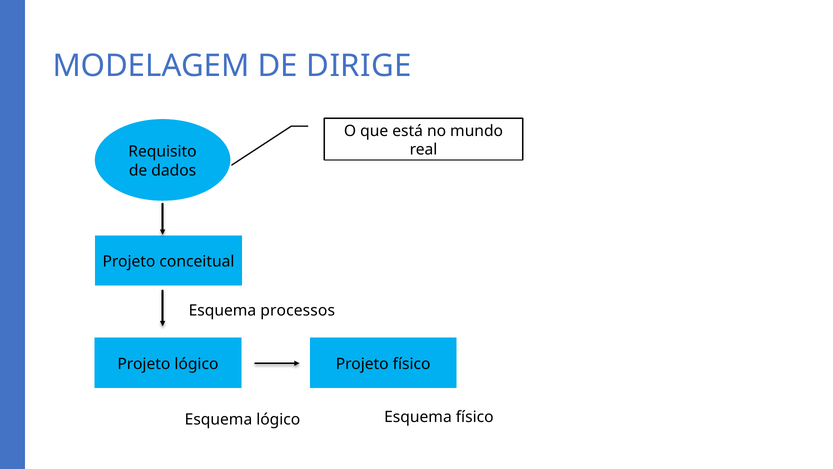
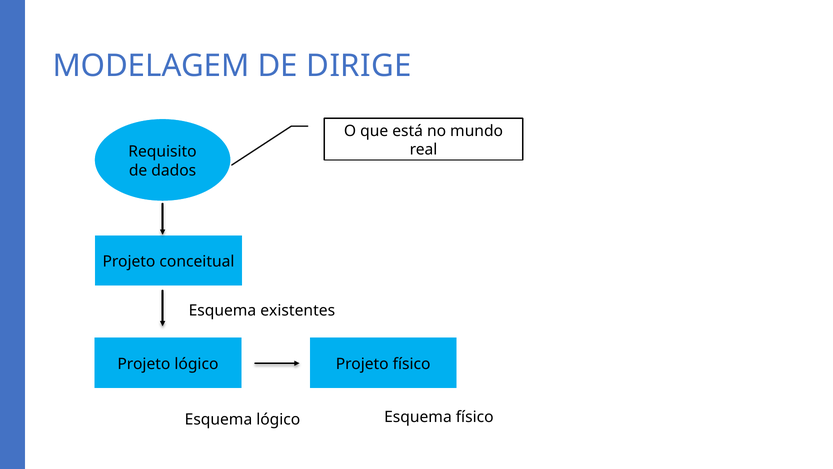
processos: processos -> existentes (298, 310)
